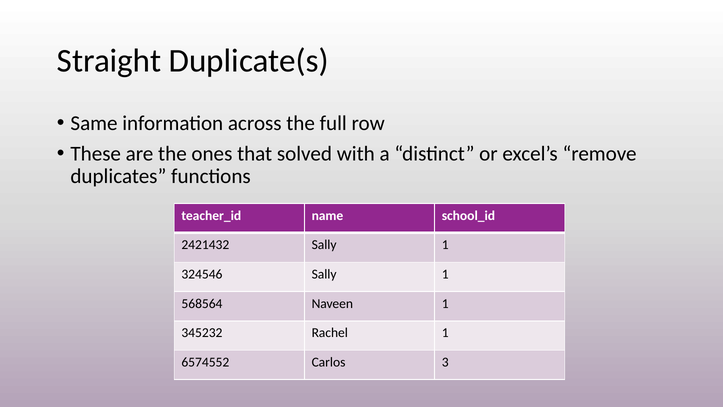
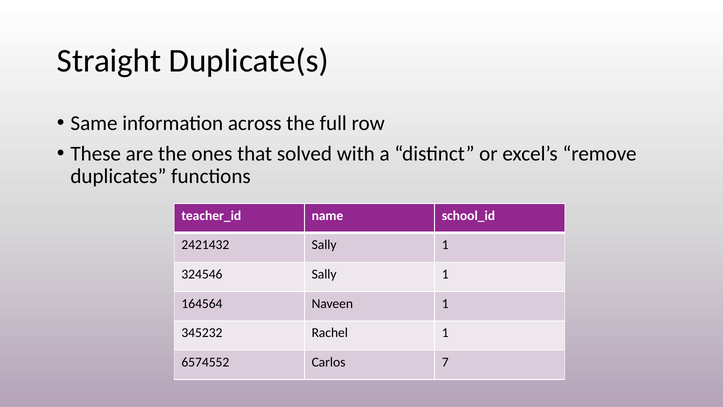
568564: 568564 -> 164564 (202, 303)
3: 3 -> 7 (445, 362)
